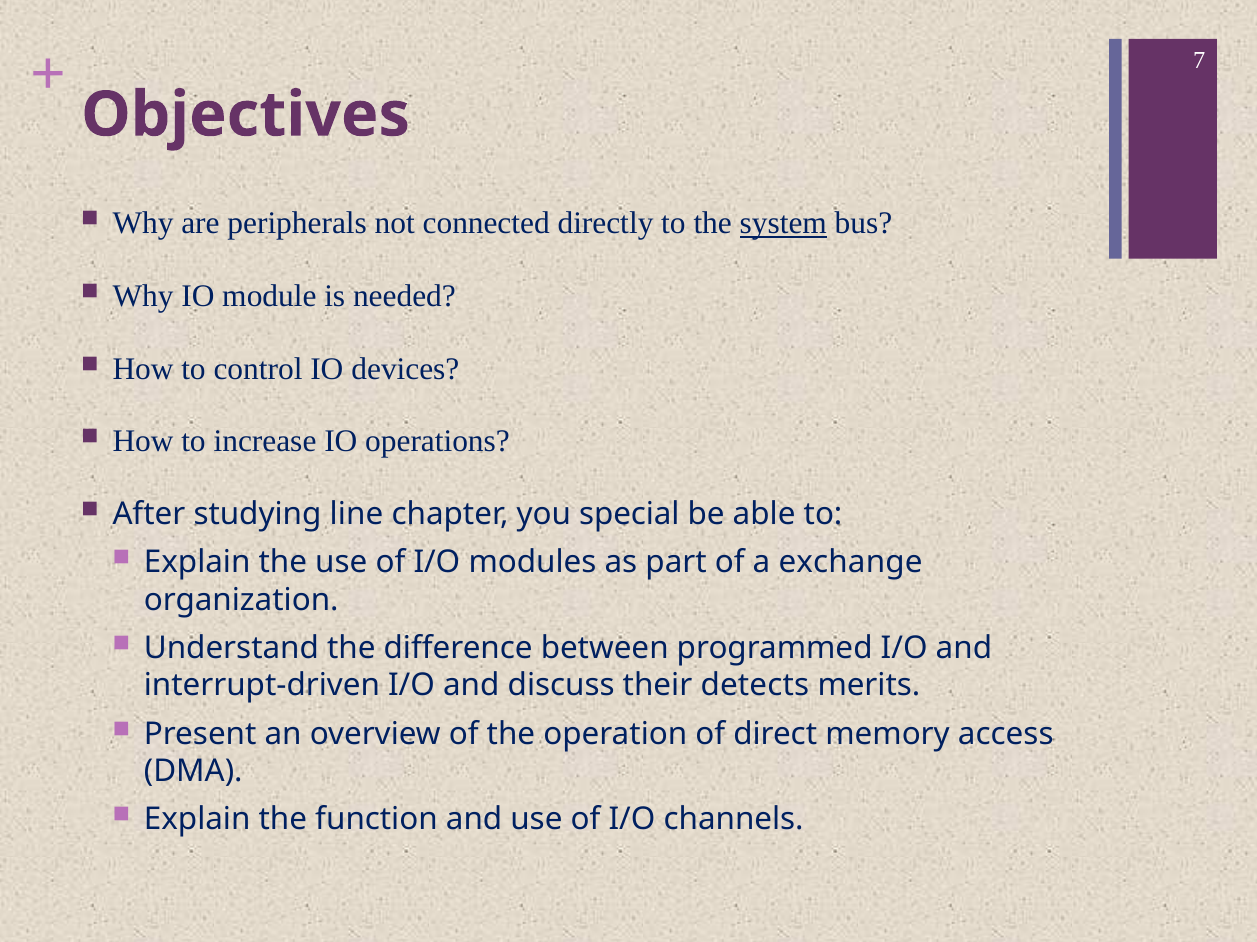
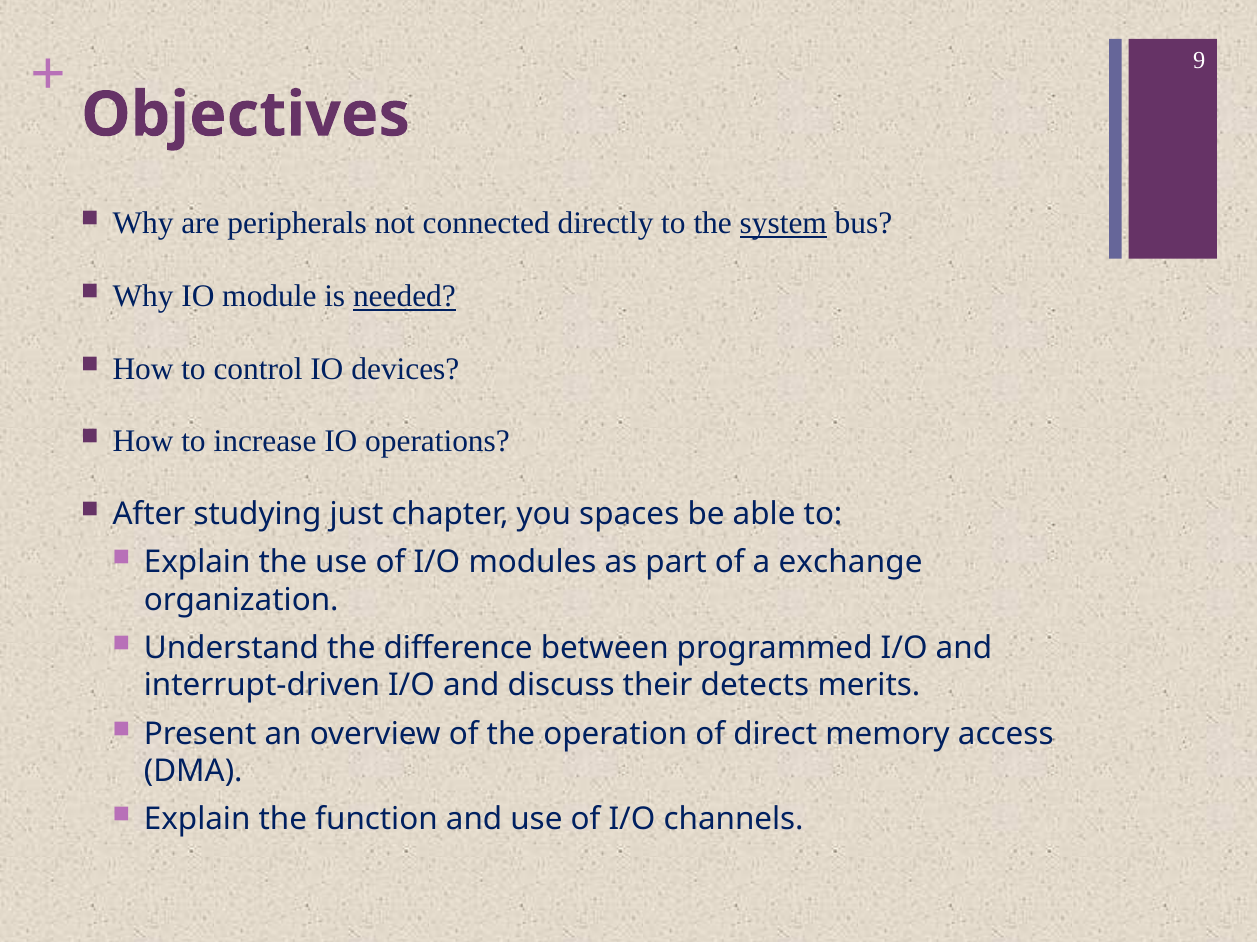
7: 7 -> 9 (1199, 60)
needed underline: none -> present (404, 296)
line: line -> just (357, 514)
special: special -> spaces (629, 514)
